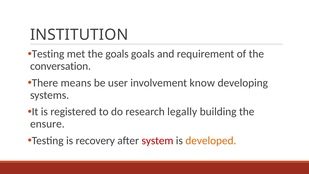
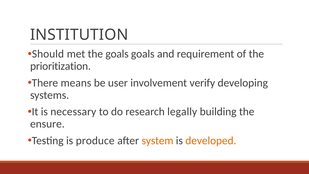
Testing: Testing -> Should (48, 54)
conversation: conversation -> prioritization (60, 66)
know: know -> verify (202, 83)
registered: registered -> necessary (73, 112)
recovery: recovery -> produce (95, 141)
system colour: red -> orange (157, 141)
